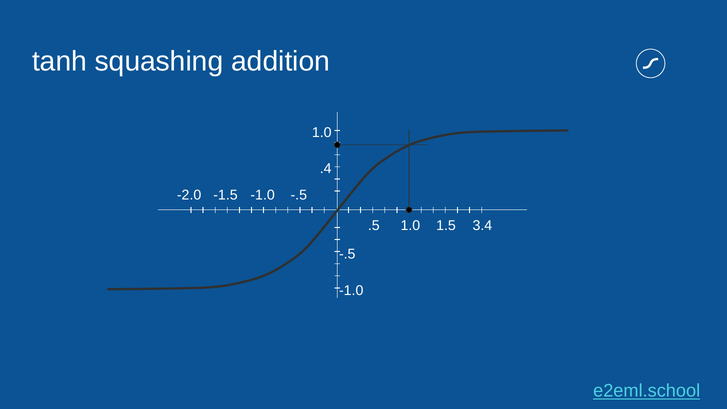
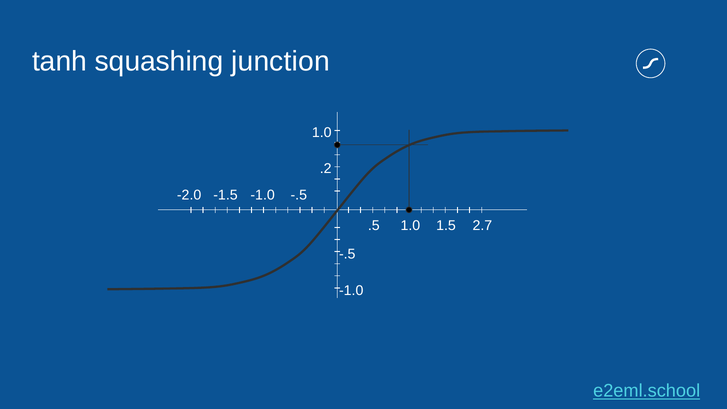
addition: addition -> junction (280, 62)
.4: .4 -> .2 (326, 169)
3.4: 3.4 -> 2.7 (482, 226)
